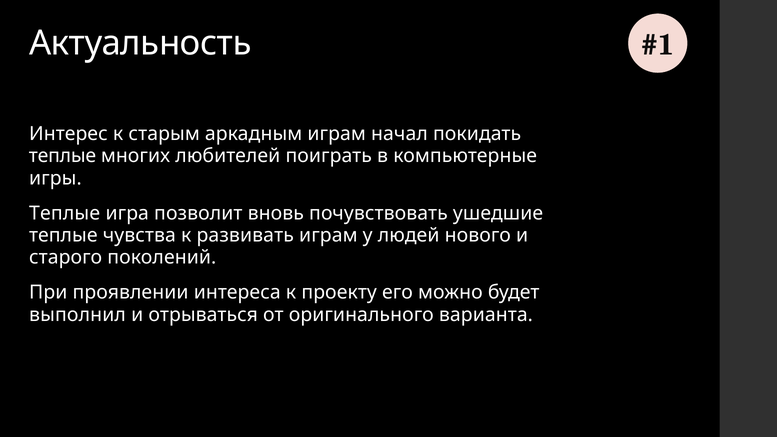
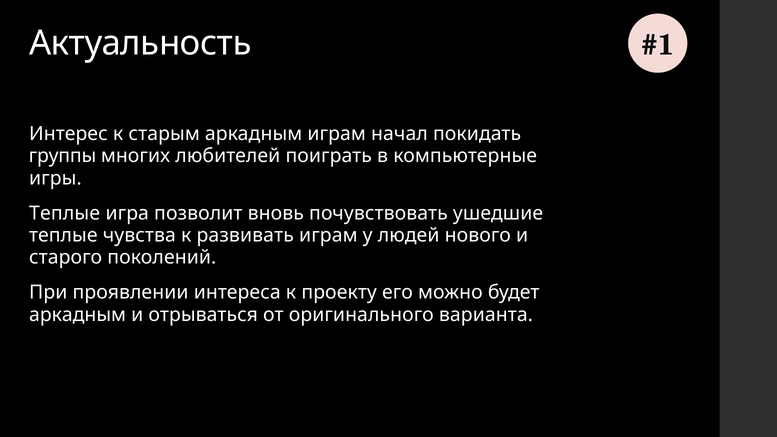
теплые: теплые -> группы (62, 156)
выполнил: выполнил -> аркадным (78, 315)
